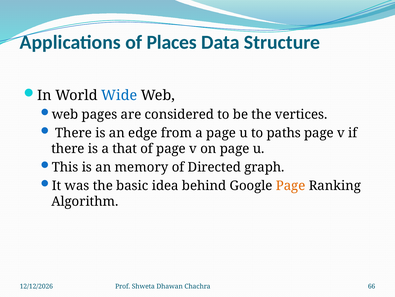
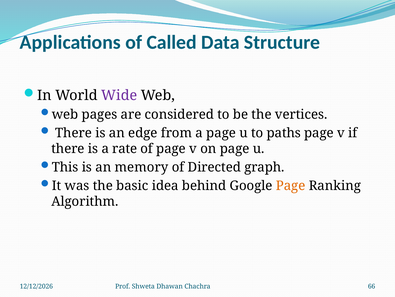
Places: Places -> Called (172, 42)
Wide colour: blue -> purple (119, 95)
that: that -> rate (125, 148)
